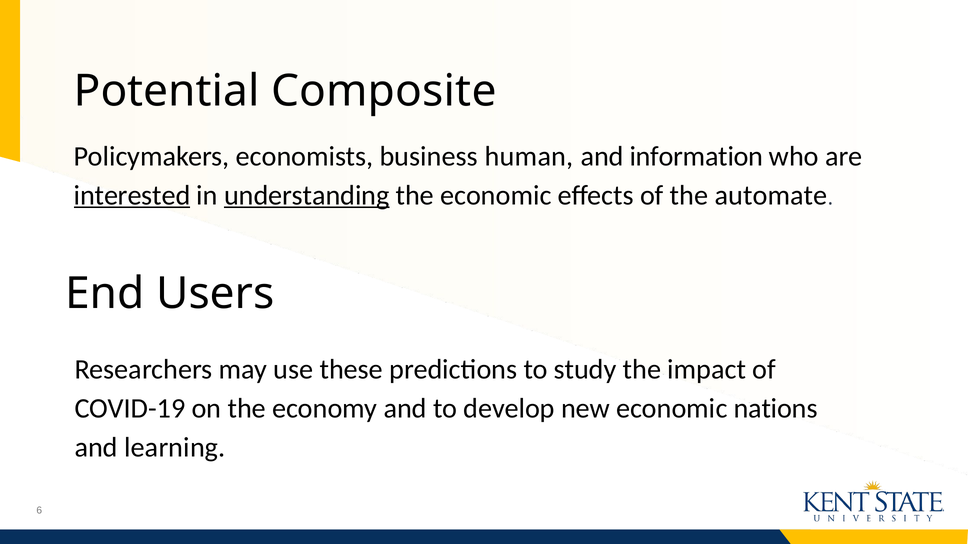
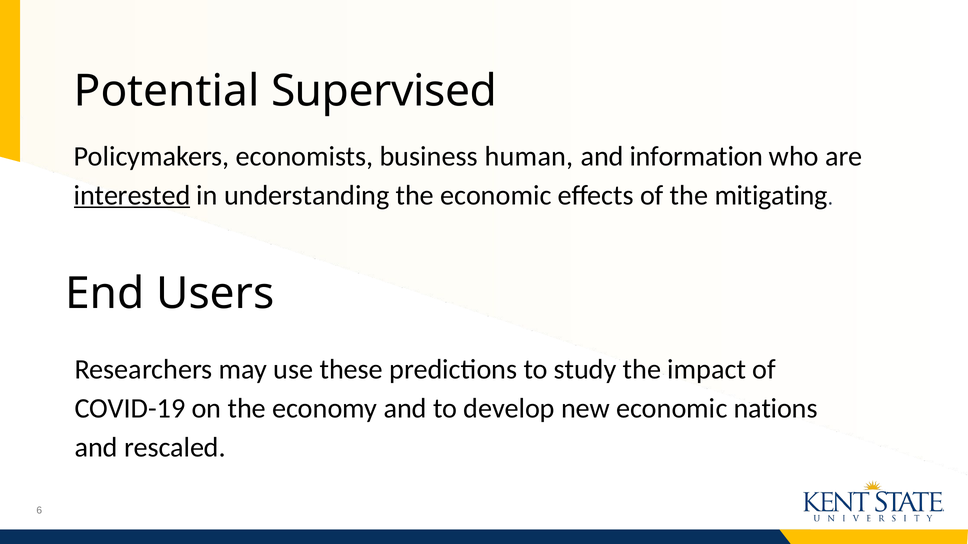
Composite: Composite -> Supervised (384, 91)
understanding underline: present -> none (307, 195)
automate: automate -> mitigating (771, 195)
learning: learning -> rescaled (175, 448)
